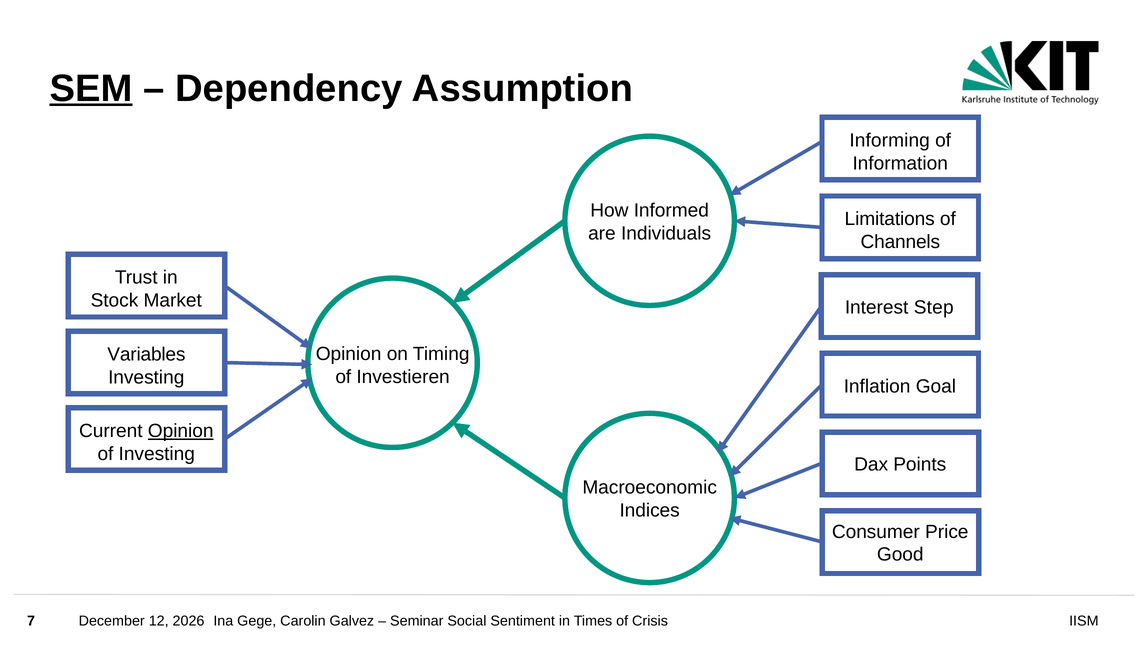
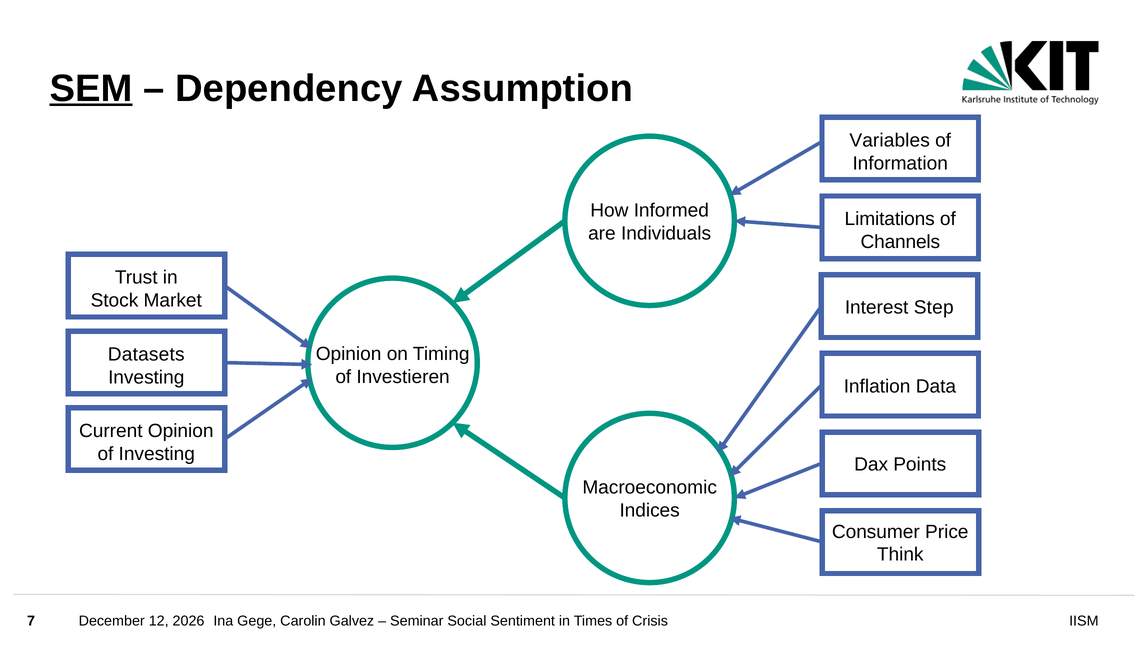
Informing: Informing -> Variables (890, 141)
Variables: Variables -> Datasets (146, 355)
Goal: Goal -> Data (936, 387)
Opinion underline: present -> none (181, 432)
Good: Good -> Think (900, 555)
